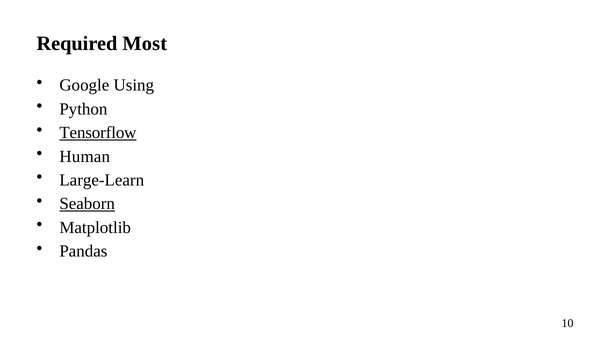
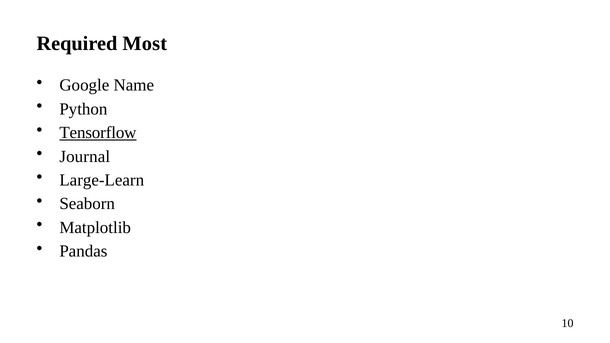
Using: Using -> Name (134, 85)
Human: Human -> Journal (85, 156)
Seaborn underline: present -> none (87, 204)
